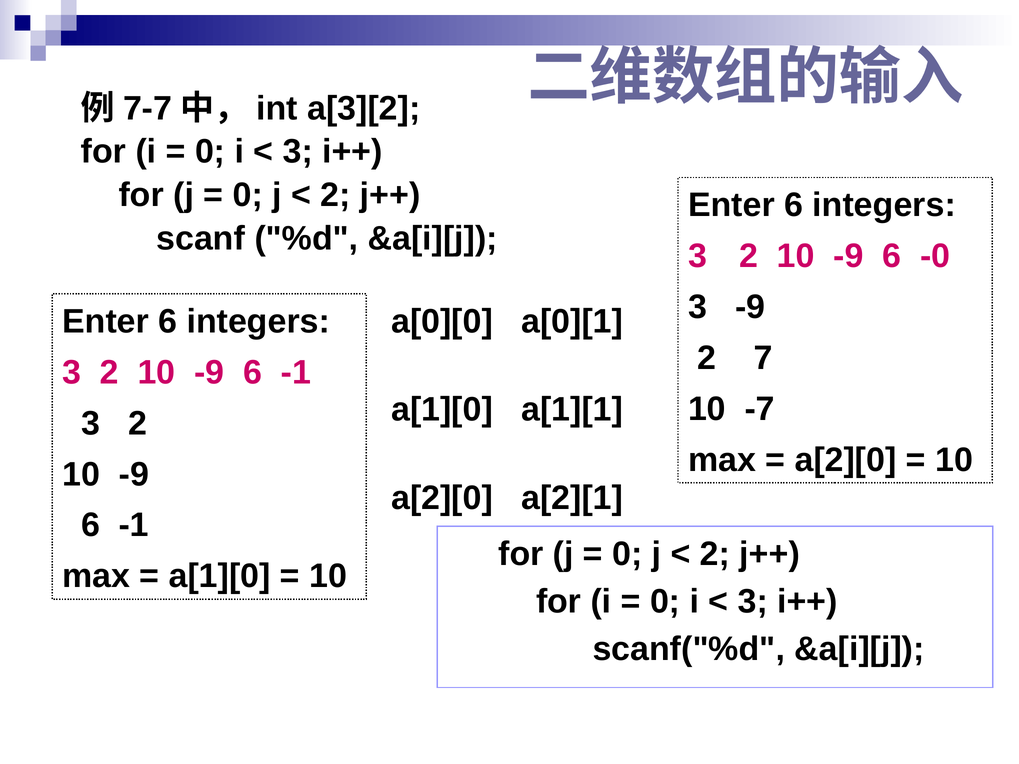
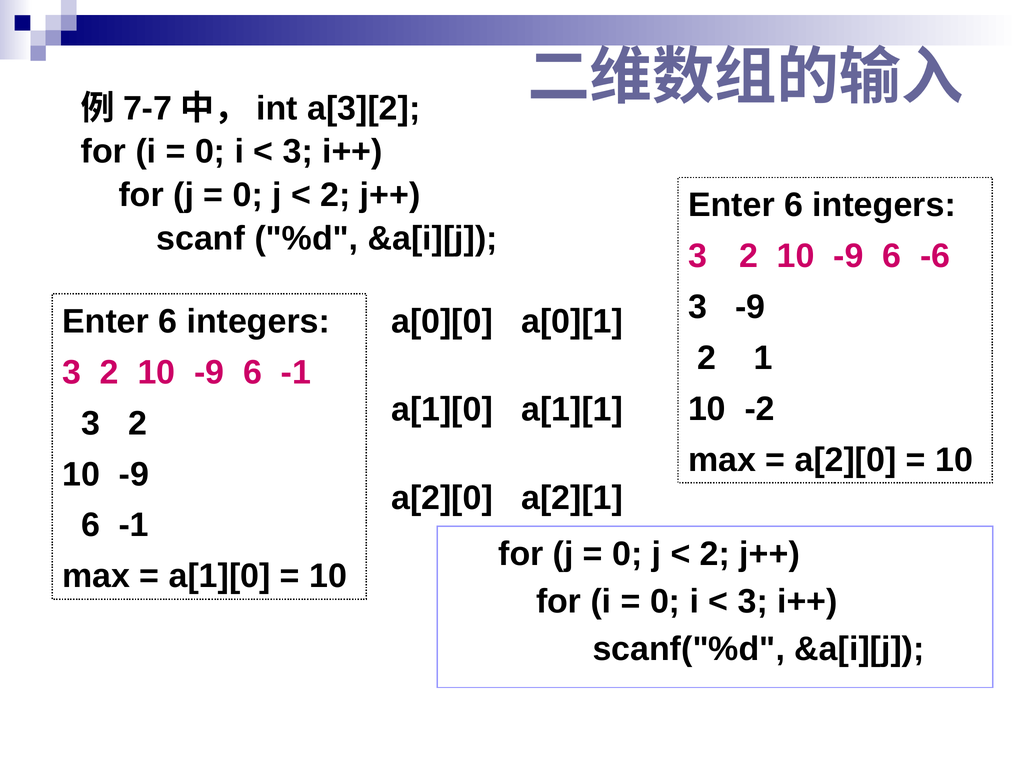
-0: -0 -> -6 (935, 256)
7: 7 -> 1 (763, 358)
-7: -7 -> -2 (760, 409)
